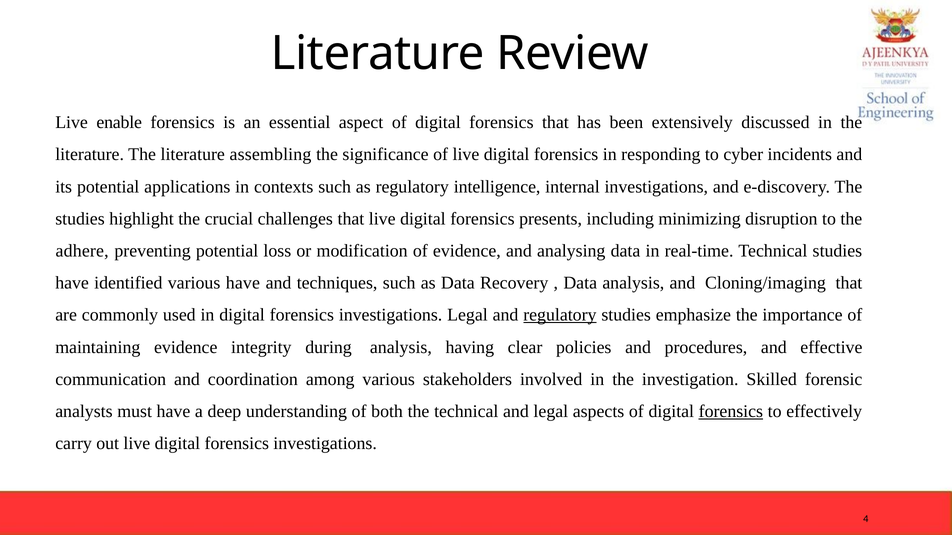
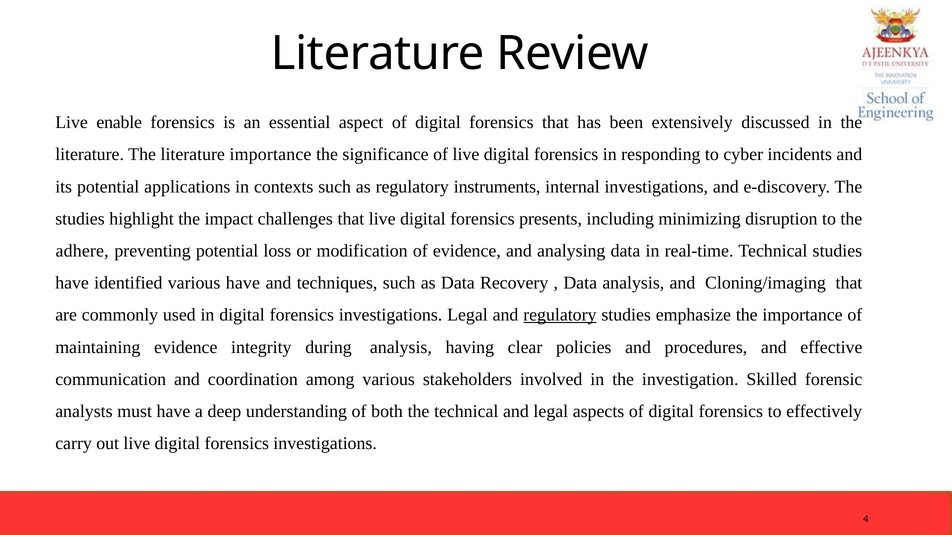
literature assembling: assembling -> importance (270, 155)
intelligence: intelligence -> instruments (497, 187)
crucial: crucial -> impact (229, 219)
forensics underline: present -> none (731, 412)
